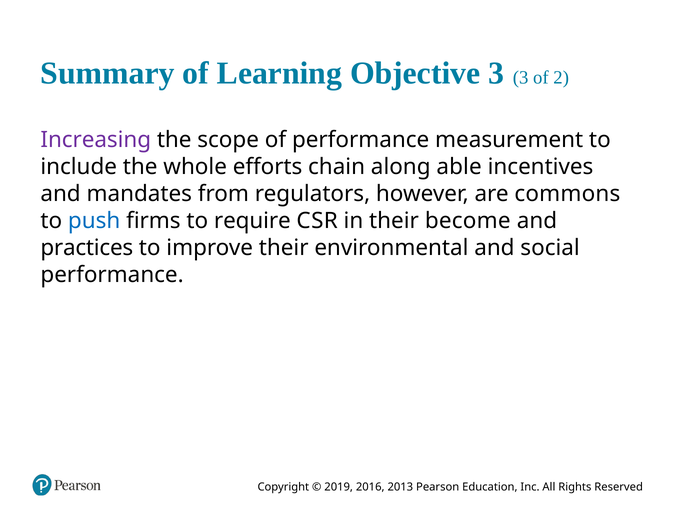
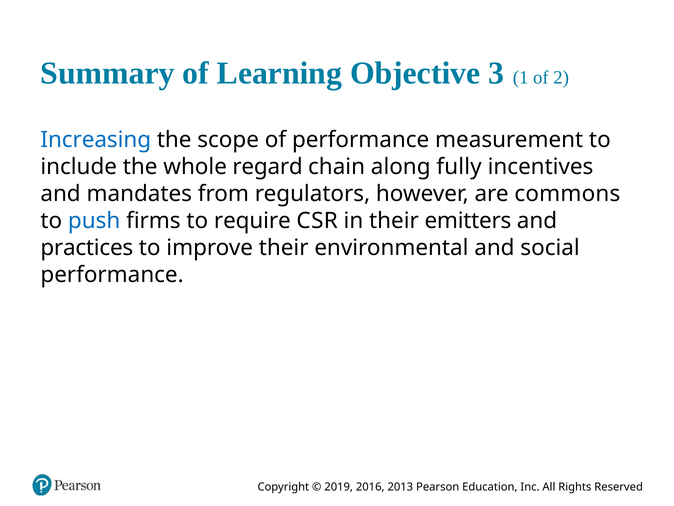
3 3: 3 -> 1 (521, 77)
Increasing colour: purple -> blue (96, 140)
efforts: efforts -> regard (268, 167)
able: able -> fully (459, 167)
become: become -> emitters (468, 221)
